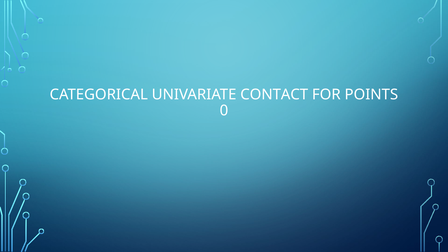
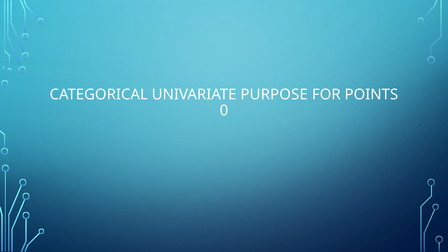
CONTACT: CONTACT -> PURPOSE (274, 94)
